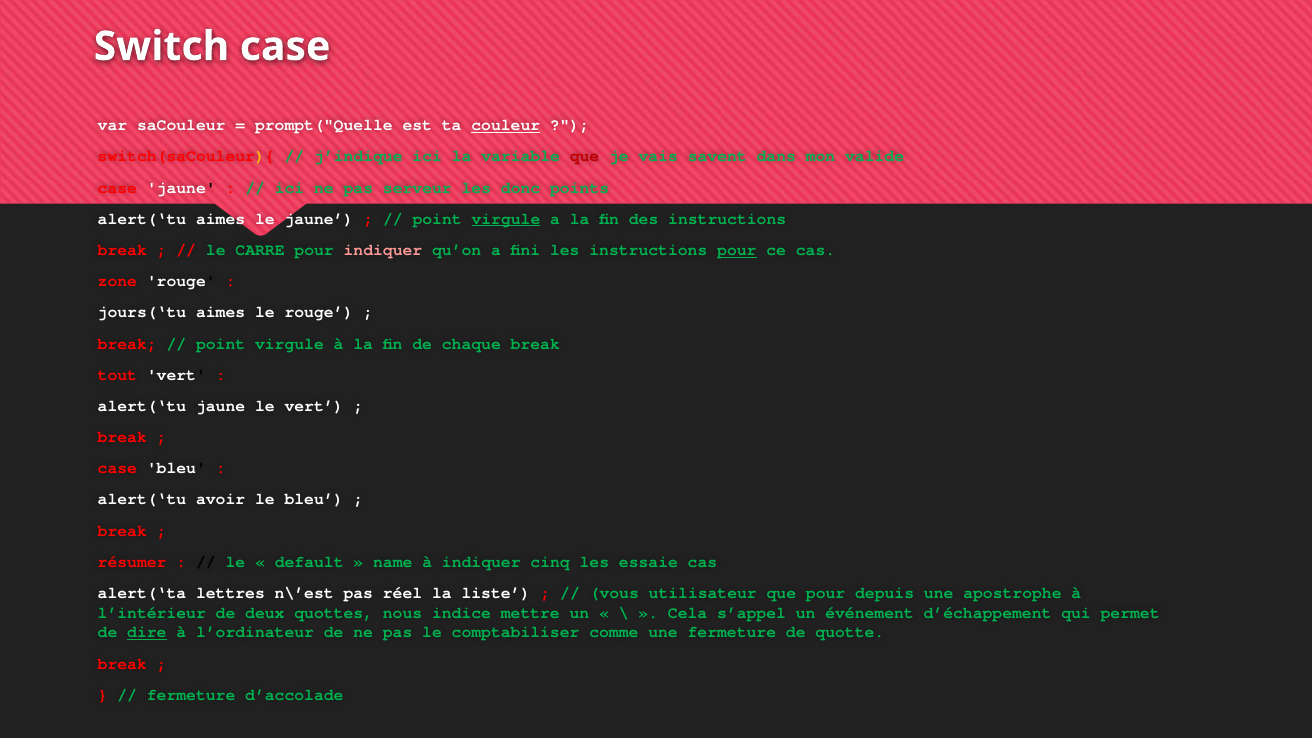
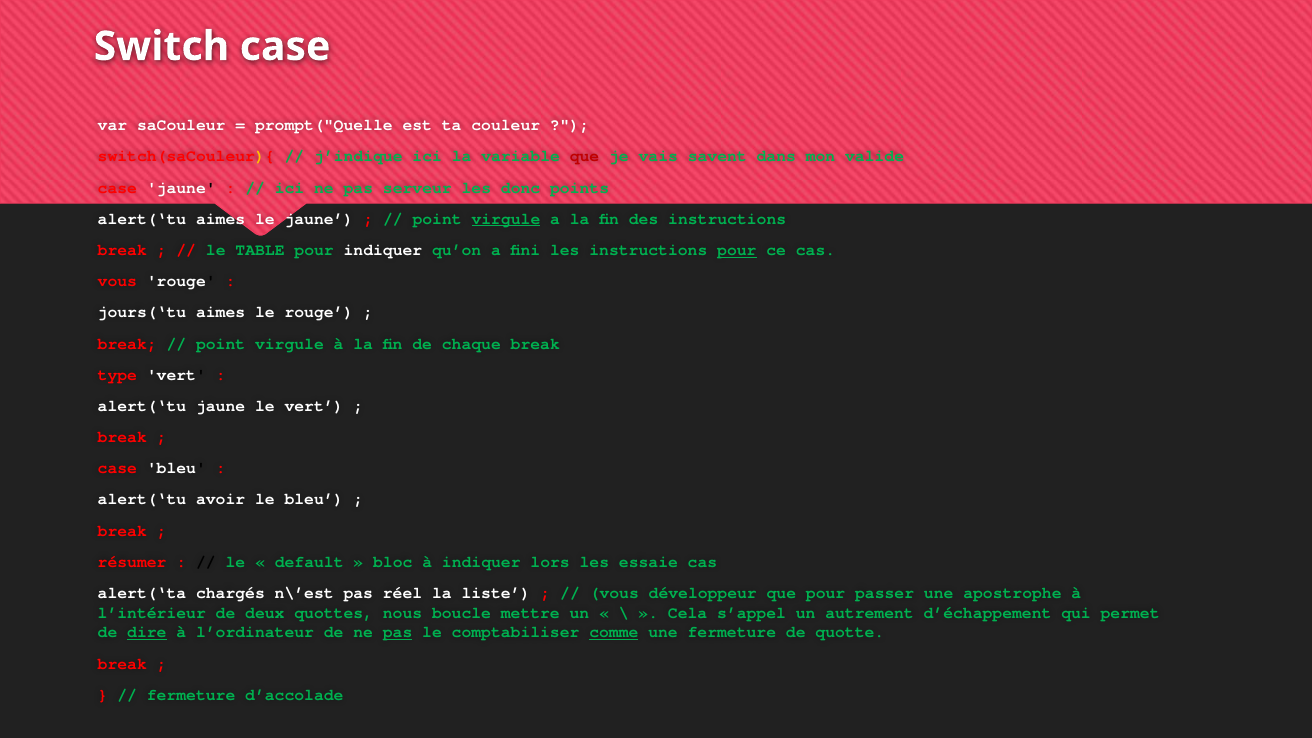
couleur underline: present -> none (506, 125)
CARRE: CARRE -> TABLE (260, 250)
indiquer colour: pink -> white (383, 250)
zone: zone -> vous (117, 281)
tout: tout -> type (117, 375)
name: name -> bloc (393, 562)
cinq: cinq -> lors (550, 562)
lettres: lettres -> chargés (230, 593)
utilisateur: utilisateur -> développeur (703, 593)
depuis: depuis -> passer (885, 593)
indice: indice -> boucle (462, 613)
événement: événement -> autrement (870, 613)
pas underline: none -> present (398, 632)
comme underline: none -> present (614, 632)
